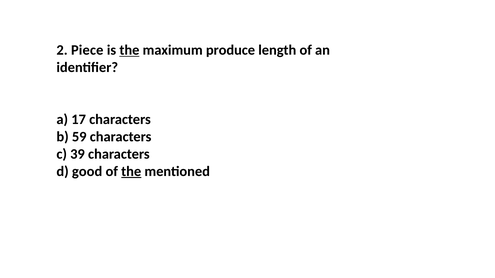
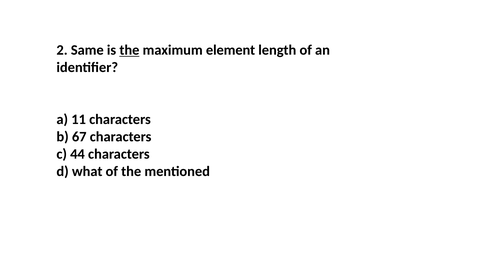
Piece: Piece -> Same (87, 50)
produce: produce -> element (231, 50)
17: 17 -> 11 (79, 120)
59: 59 -> 67 (79, 137)
39: 39 -> 44 (77, 154)
good: good -> what (87, 172)
the underline: present -> none (131, 172)
